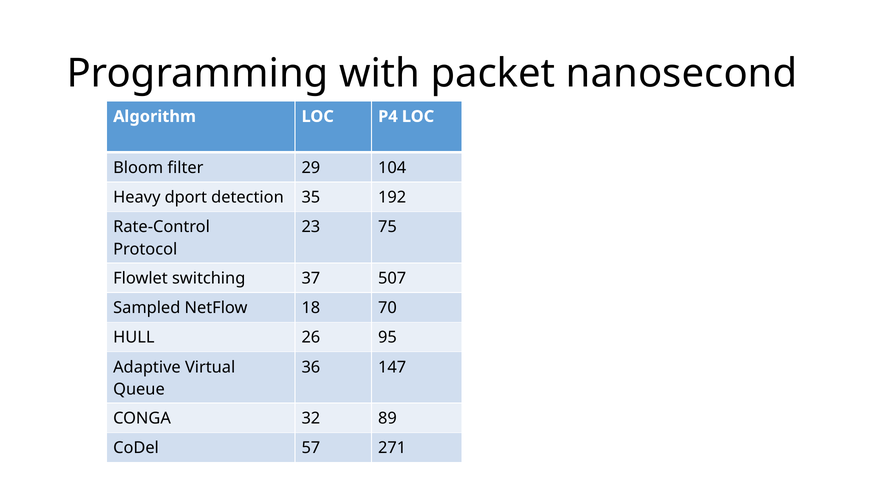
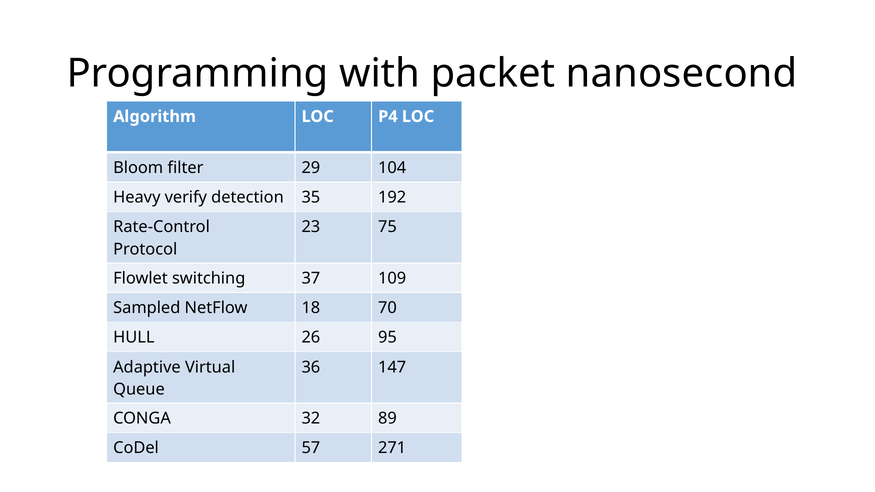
dport: dport -> verify (186, 197)
507: 507 -> 109 (392, 278)
